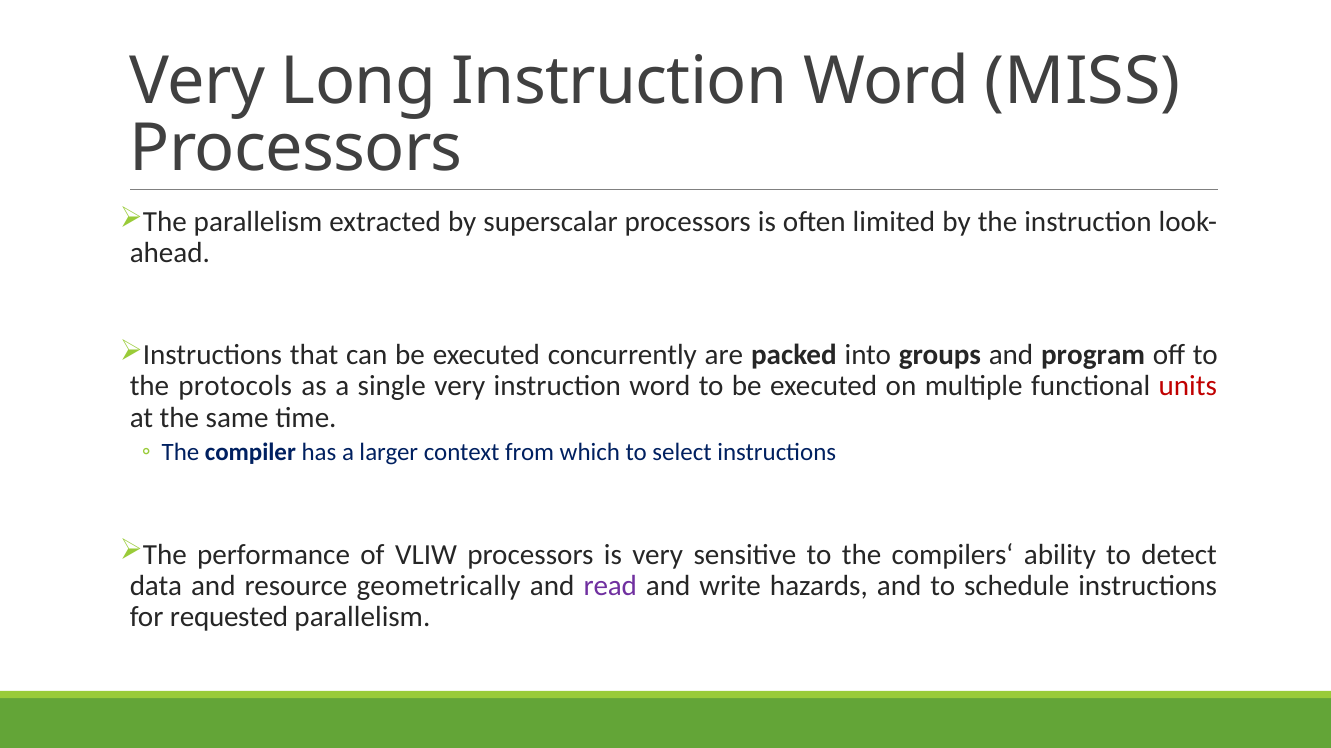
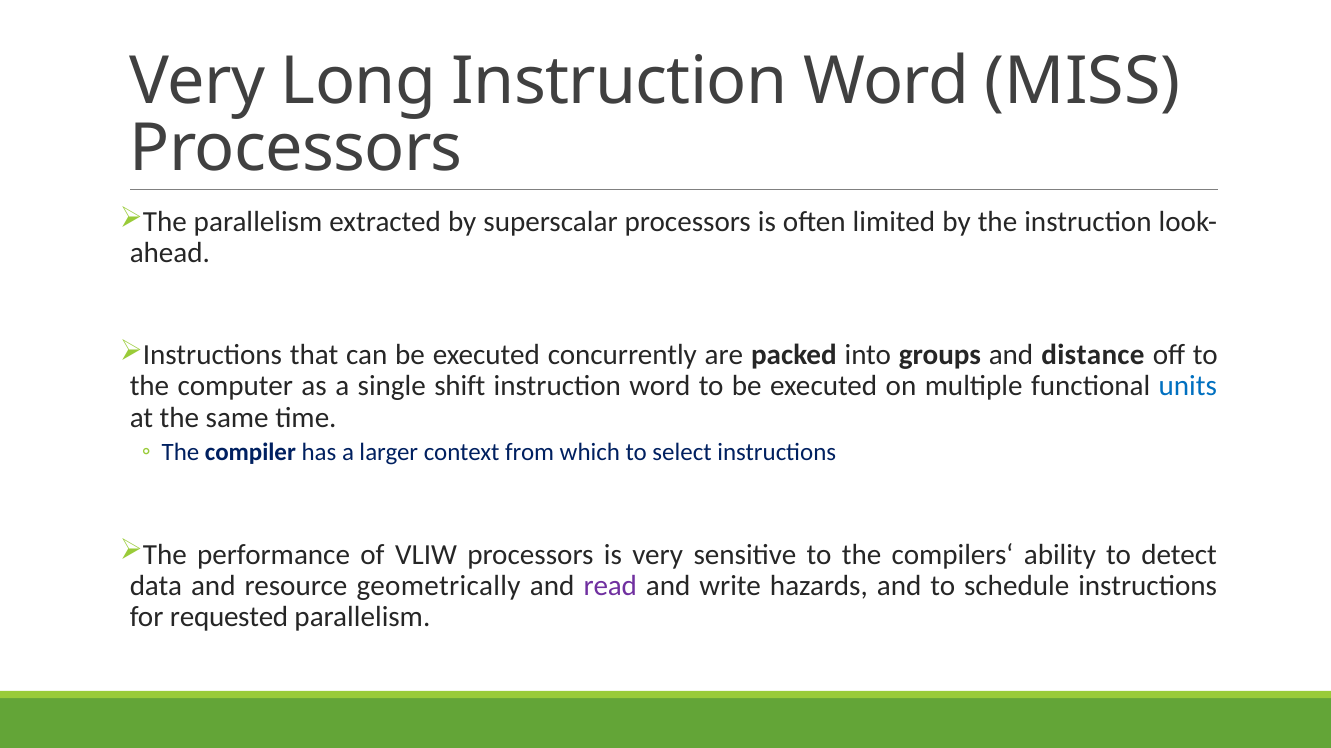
program: program -> distance (1093, 355)
protocols: protocols -> computer (235, 387)
single very: very -> shift (460, 387)
units colour: red -> blue (1188, 387)
